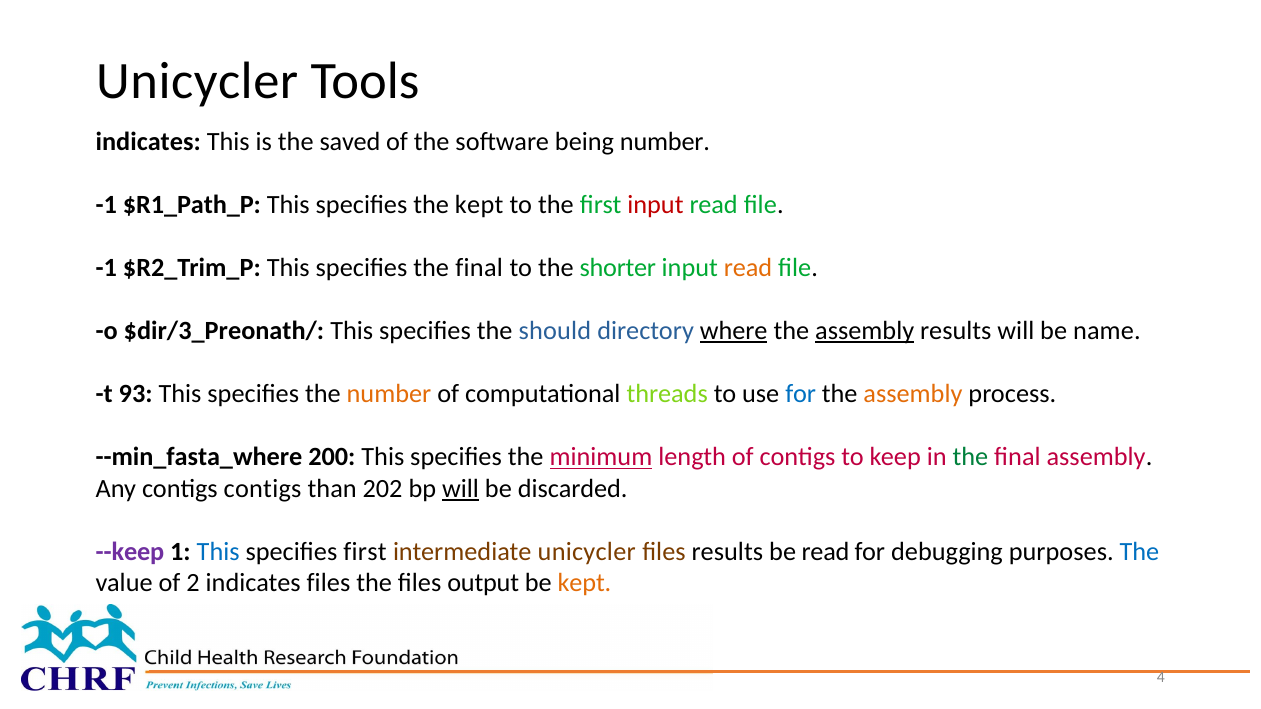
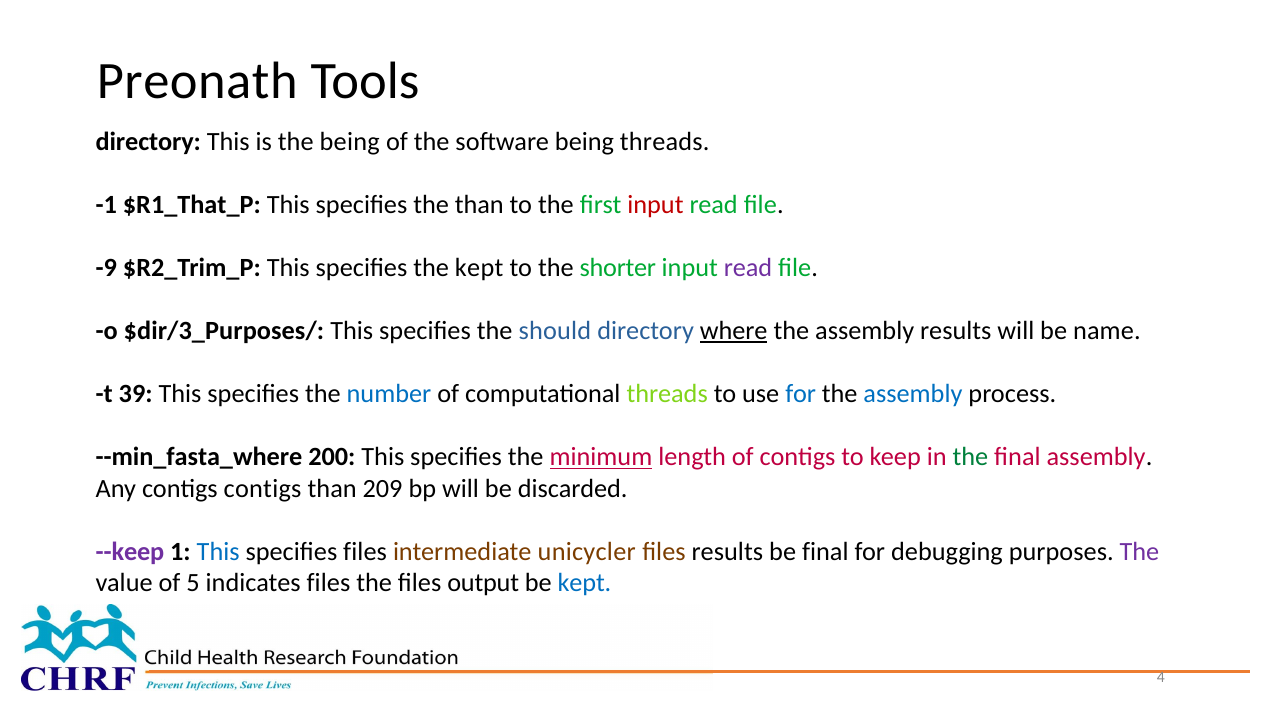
Unicycler: Unicycler -> Preonath (197, 81)
indicates: indicates -> directory (148, 142)
the saved: saved -> being (350, 142)
being number: number -> threads (665, 142)
$R1_Path_P: $R1_Path_P -> $R1_That_P (192, 205)
the kept: kept -> than (479, 205)
-1: -1 -> -9 (106, 268)
specifies the final: final -> kept (479, 268)
read colour: orange -> purple (748, 268)
$dir/3_Preonath/: $dir/3_Preonath/ -> $dir/3_Purposes/ (224, 331)
assembly underline: present -> none (865, 331)
93: 93 -> 39 (136, 394)
number colour: orange -> blue (389, 394)
assembly colour: orange -> blue (913, 394)
202: 202 -> 209 (383, 489)
will underline: present -> none (461, 489)
specifies first: first -> files (365, 552)
be read: read -> final (825, 552)
The colour: blue -> purple (1139, 552)
2: 2 -> 5 (193, 583)
kept colour: orange -> blue (585, 583)
